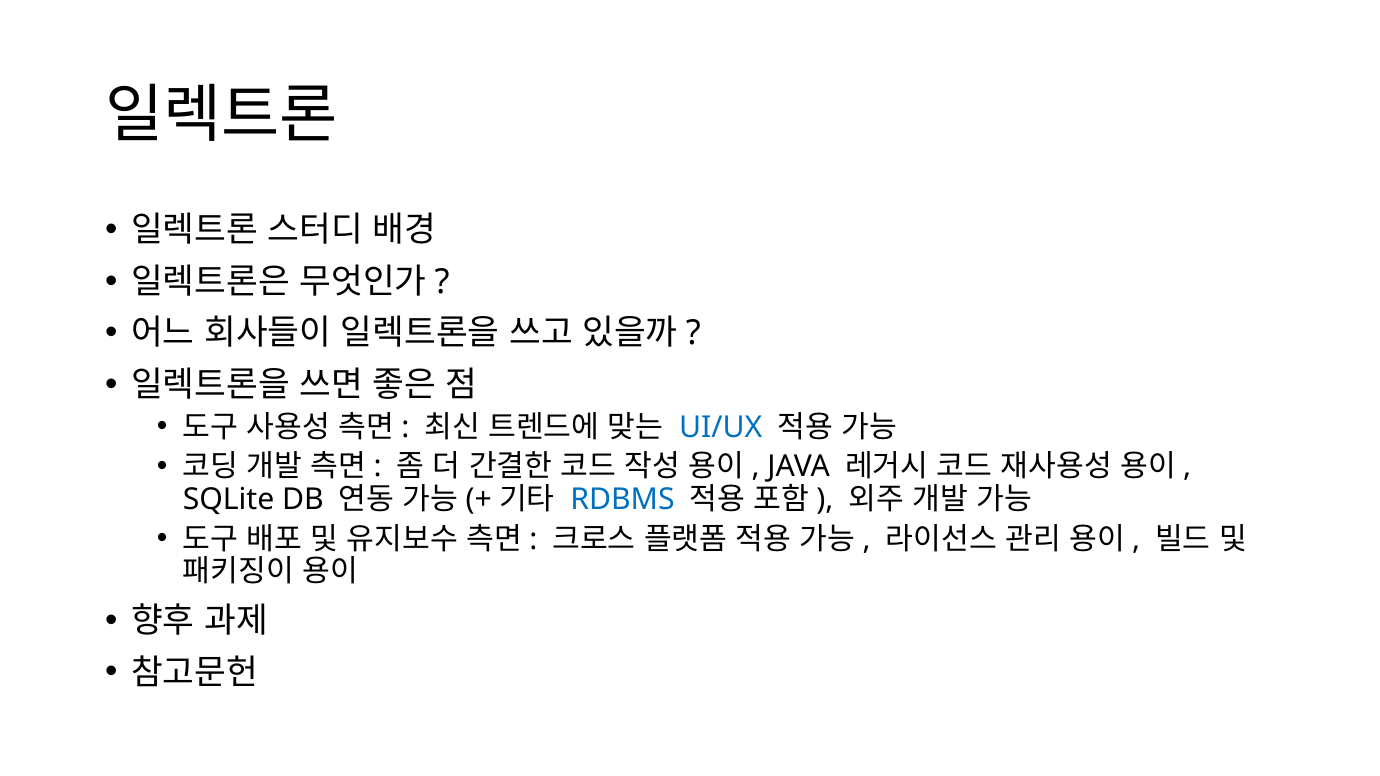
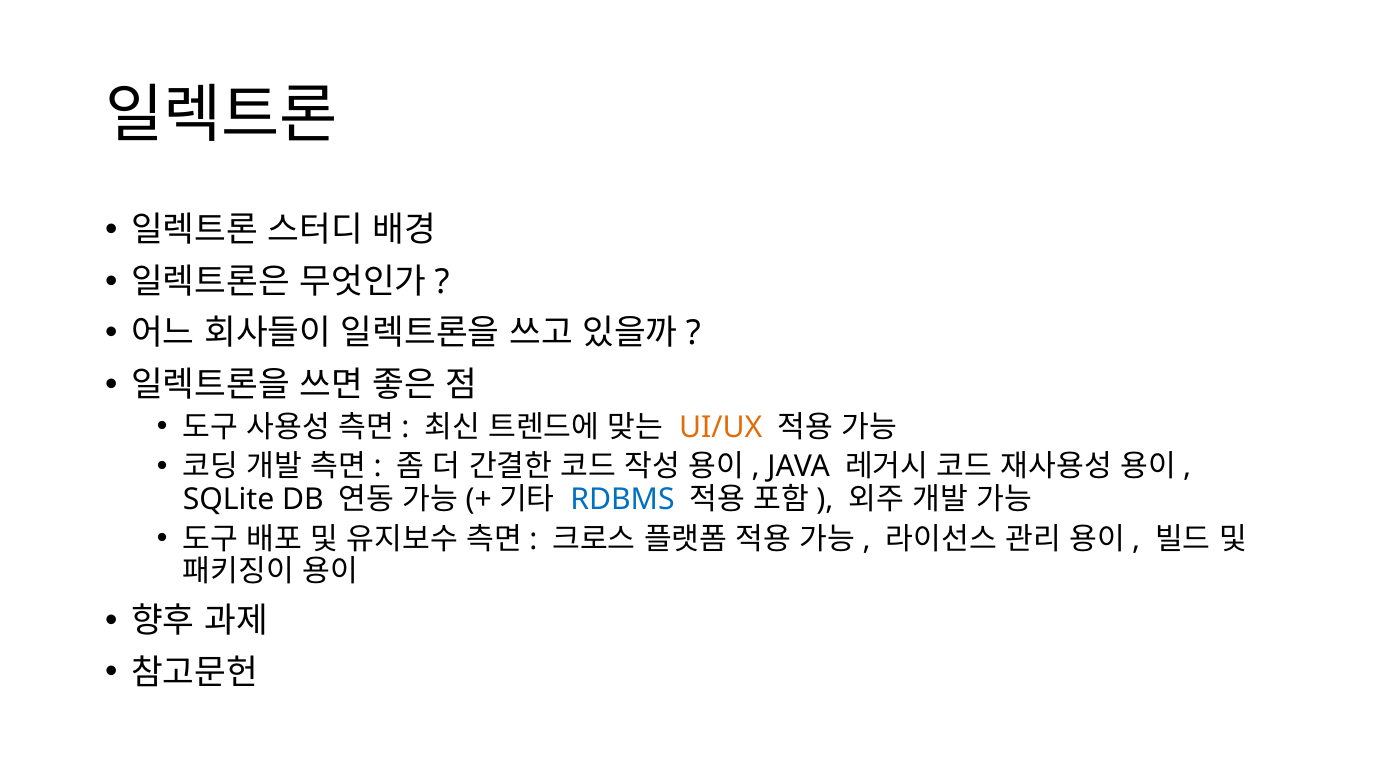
UI/UX colour: blue -> orange (721, 427)
